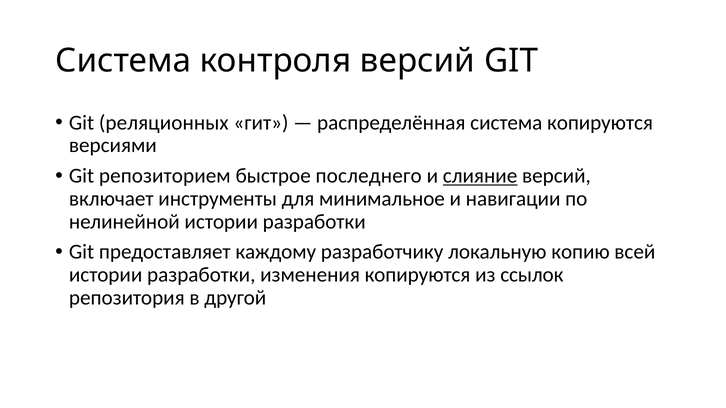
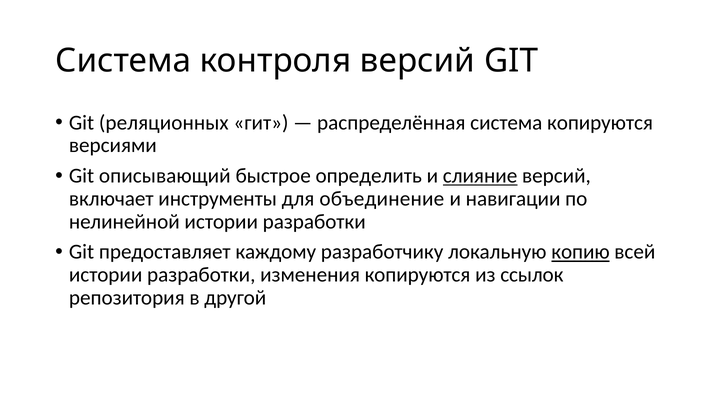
репозиторием: репозиторием -> описывающий (165, 176)
последнего: последнего -> определить (369, 176)
минимальное: минимальное -> объединение (382, 199)
копию underline: none -> present (581, 252)
